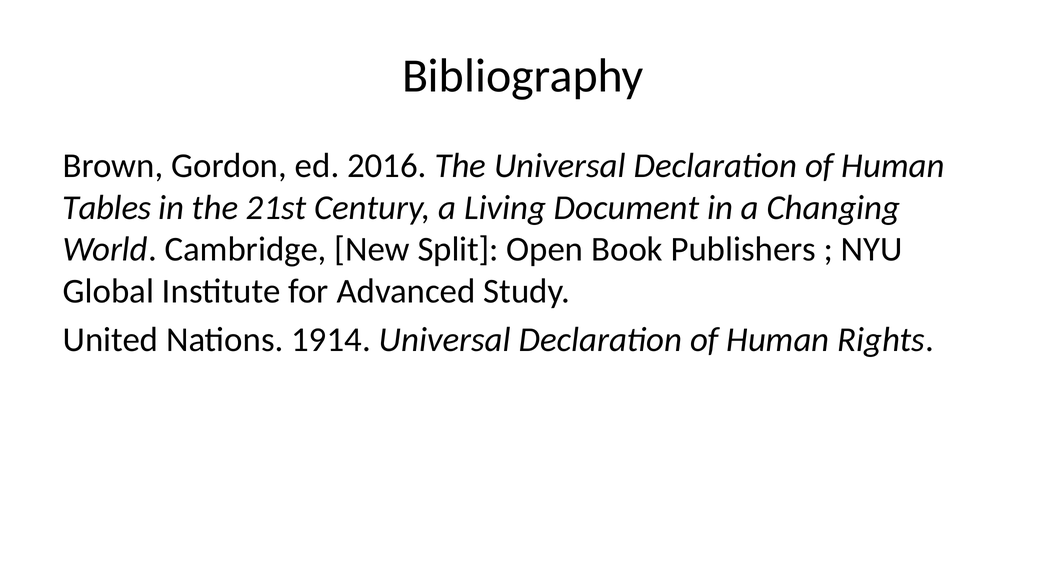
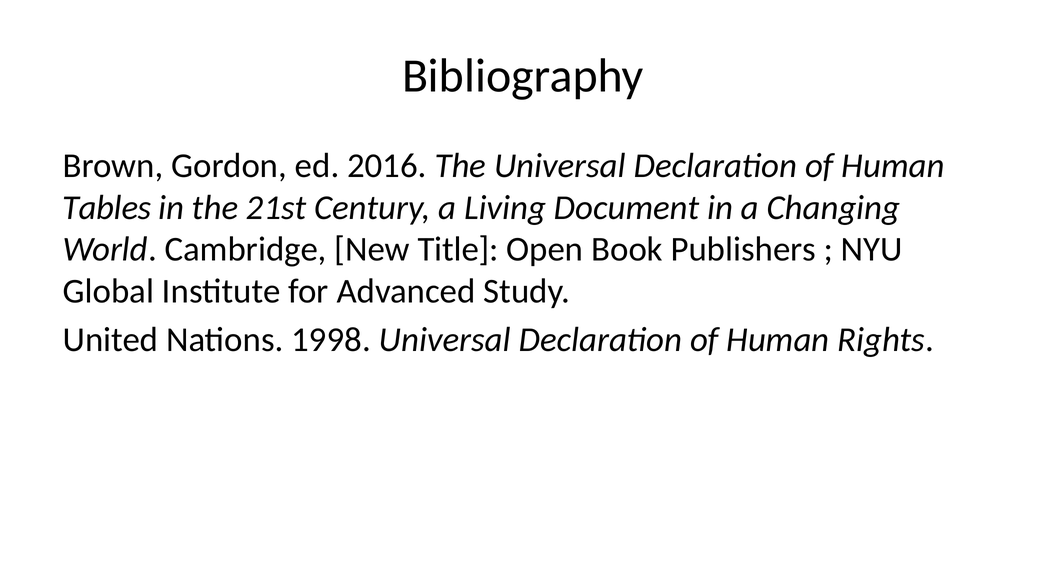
Split: Split -> Title (458, 250)
1914: 1914 -> 1998 (331, 340)
